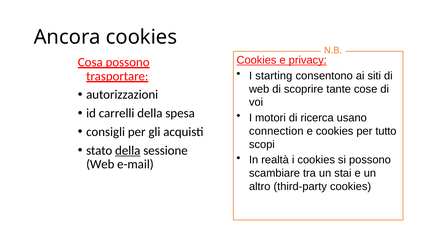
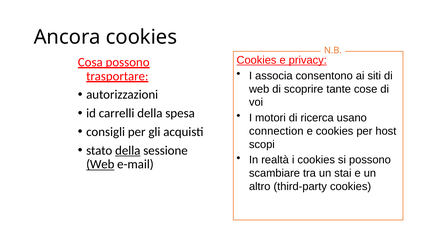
starting: starting -> associa (274, 76)
tutto: tutto -> host (386, 131)
Web underline: none -> present (100, 164)
